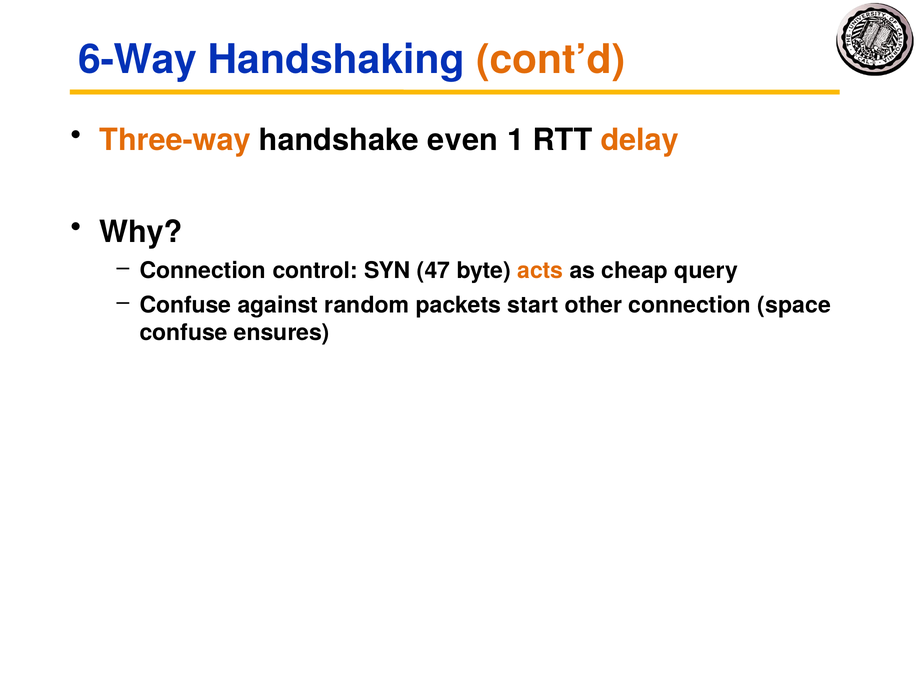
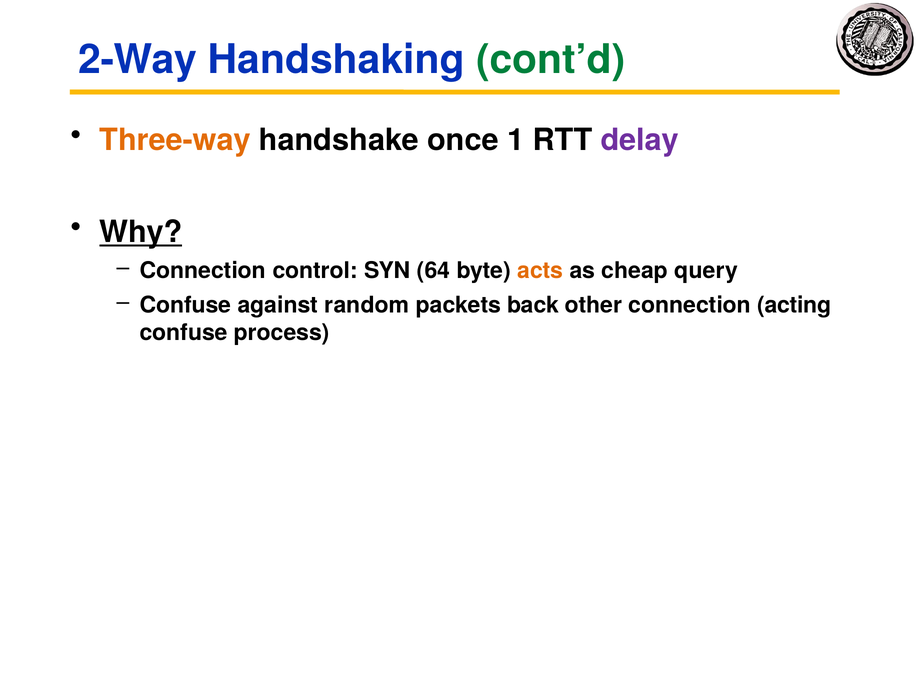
6-Way: 6-Way -> 2-Way (138, 60)
cont’d colour: orange -> green (551, 60)
even: even -> once (463, 140)
delay colour: orange -> purple (640, 140)
Why underline: none -> present (141, 232)
47: 47 -> 64 (434, 271)
start: start -> back (533, 305)
space: space -> acting (794, 305)
ensures: ensures -> process (282, 333)
